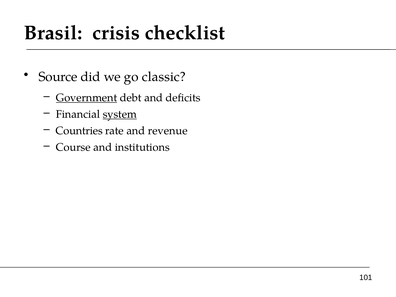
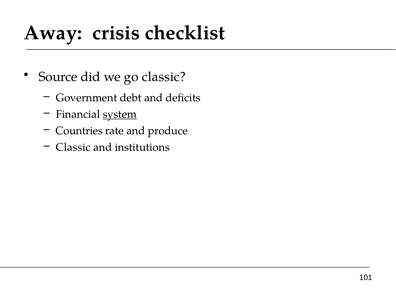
Brasil: Brasil -> Away (53, 33)
Government underline: present -> none (87, 98)
revenue: revenue -> produce (168, 131)
Course: Course -> Classic (73, 147)
